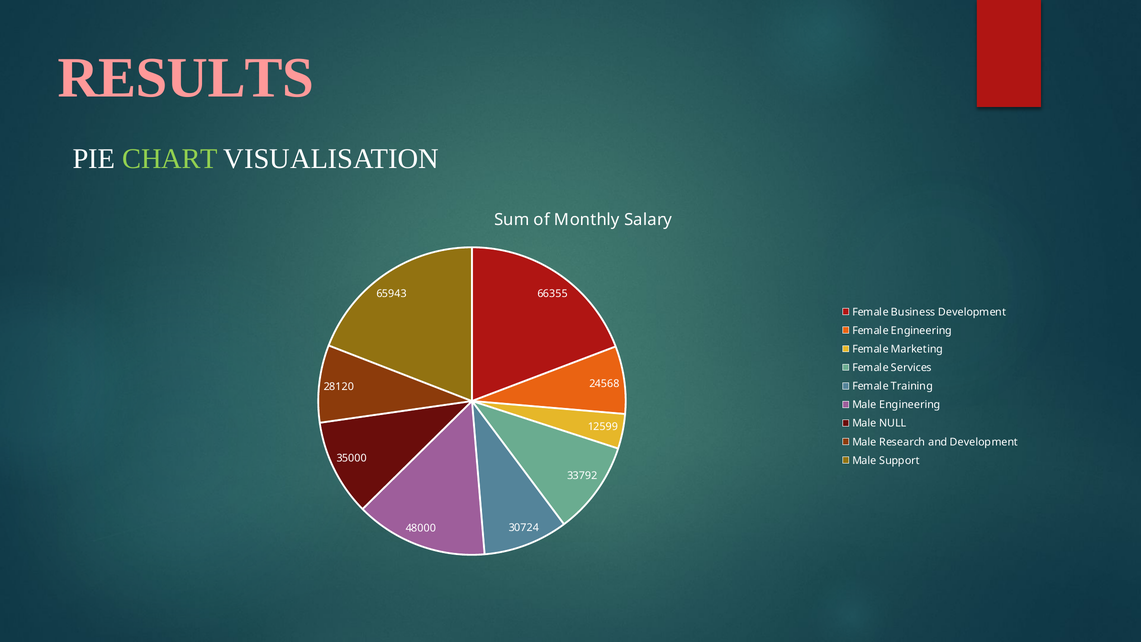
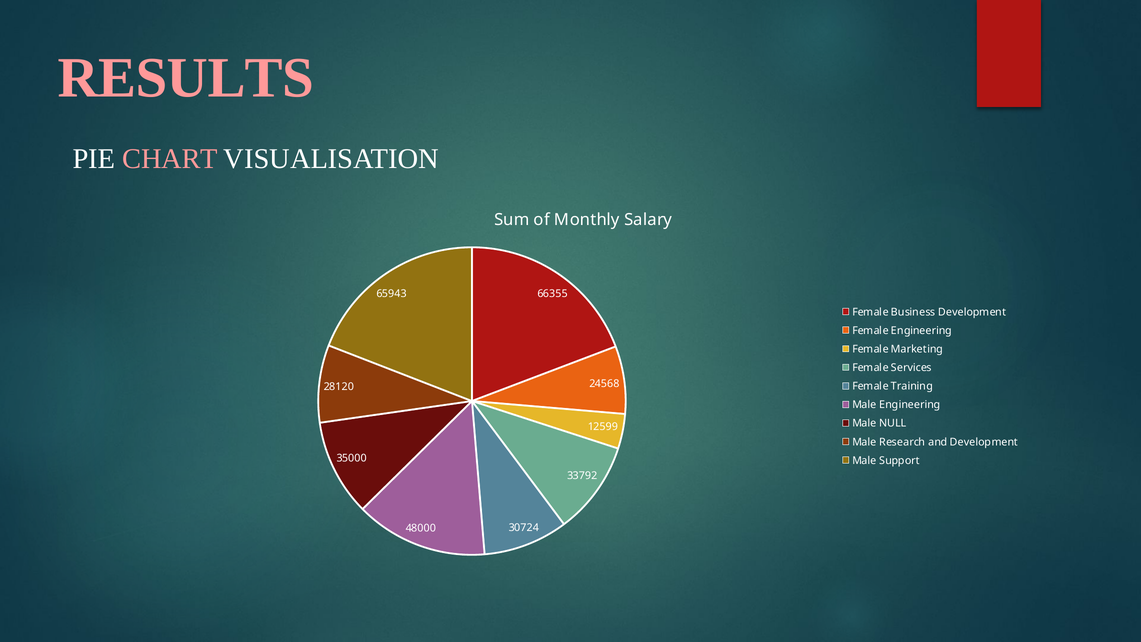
CHART colour: light green -> pink (170, 159)
